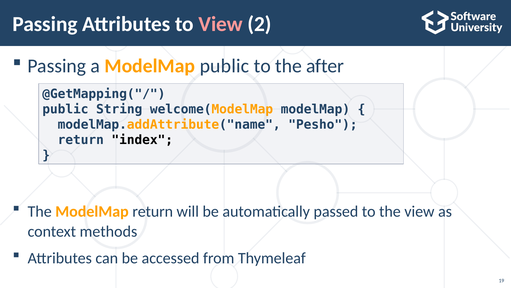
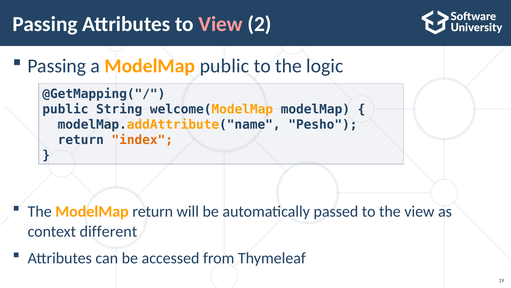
after: after -> logic (325, 66)
index colour: black -> orange (142, 140)
methods: methods -> different (108, 231)
